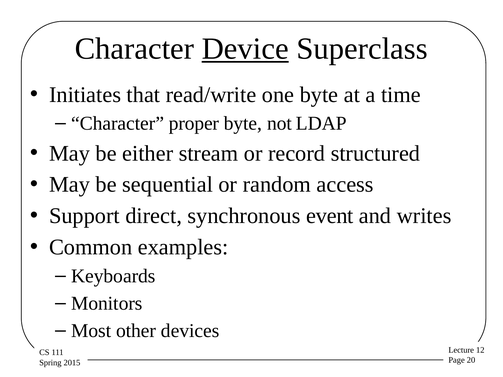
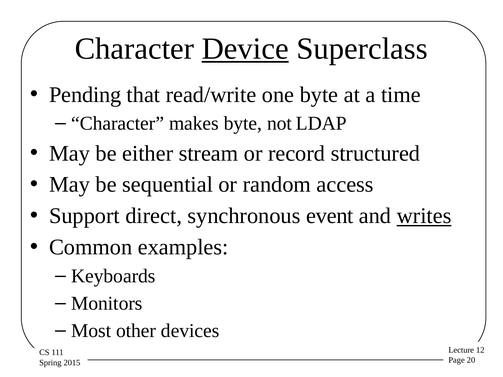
Initiates: Initiates -> Pending (85, 95)
proper: proper -> makes (194, 124)
writes underline: none -> present (424, 216)
